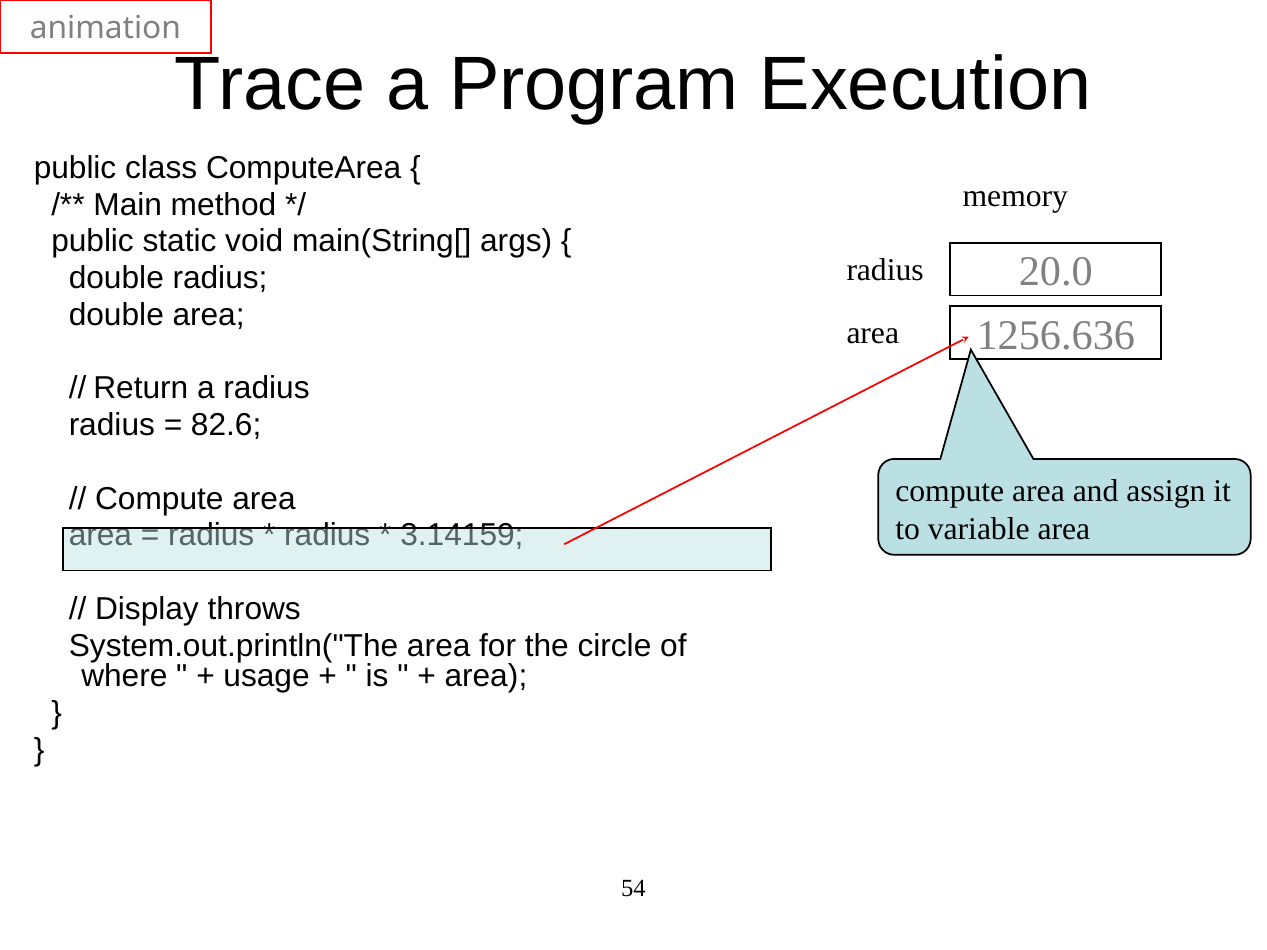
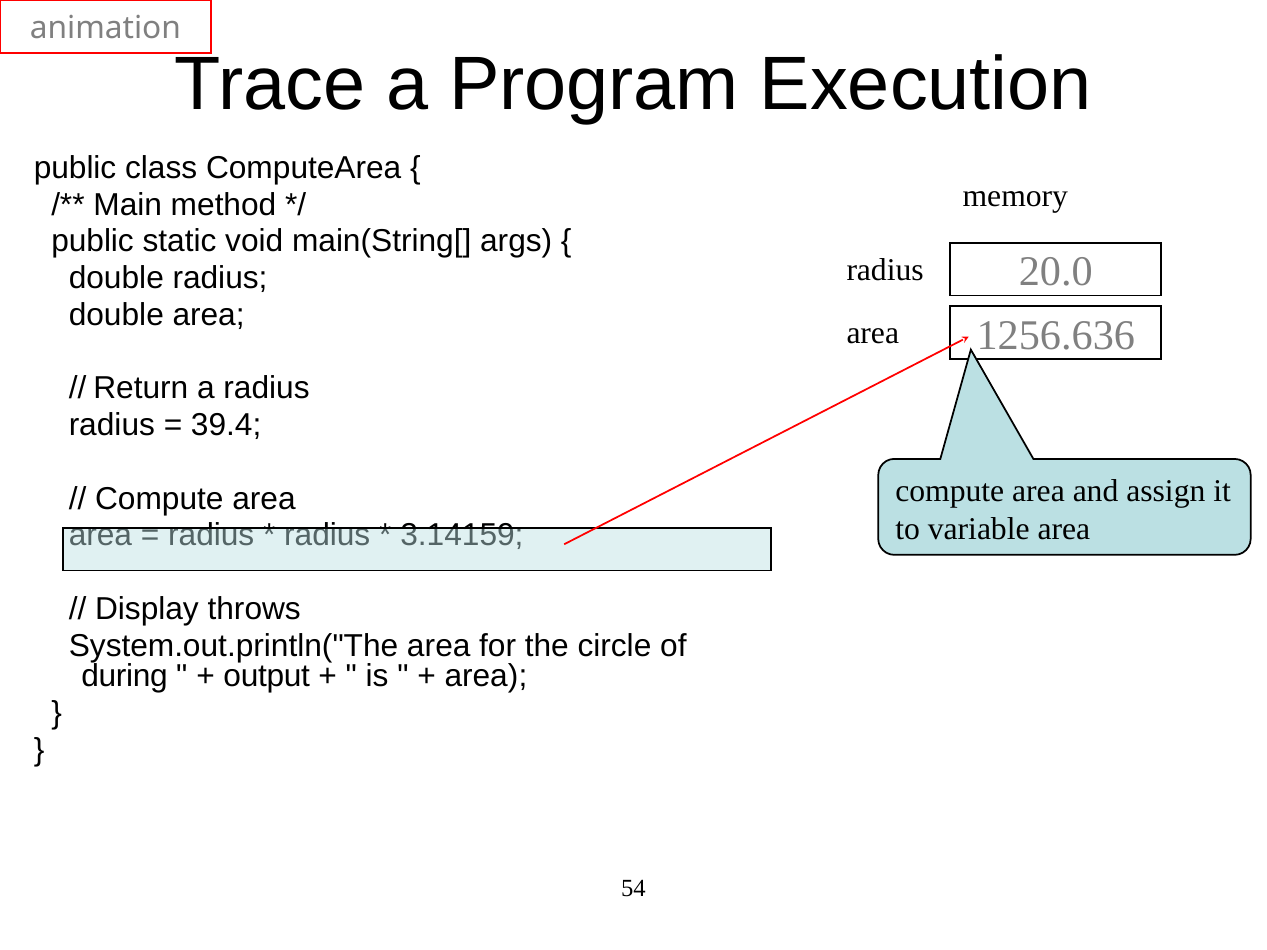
82.6: 82.6 -> 39.4 (226, 425)
where: where -> during (125, 676)
usage: usage -> output (267, 676)
